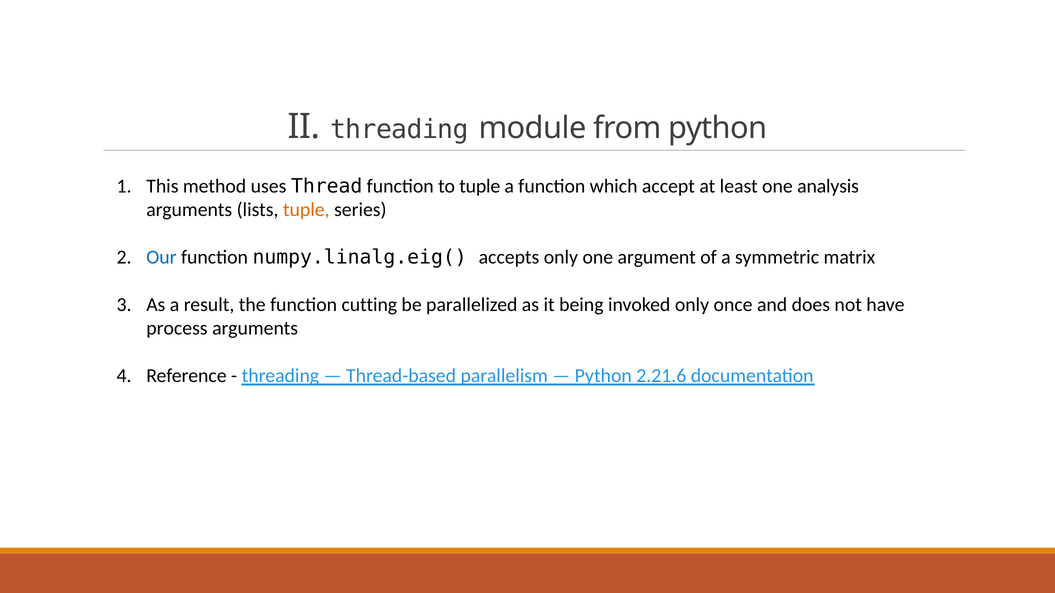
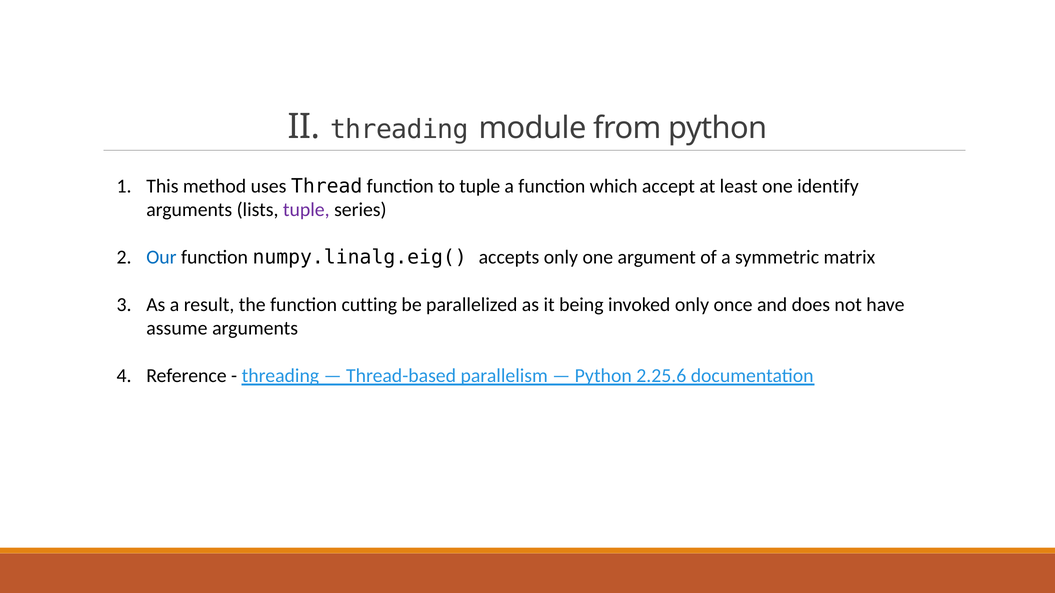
analysis: analysis -> identify (828, 186)
tuple colour: orange -> purple (306, 210)
process: process -> assume (177, 329)
2.21.6: 2.21.6 -> 2.25.6 (661, 376)
